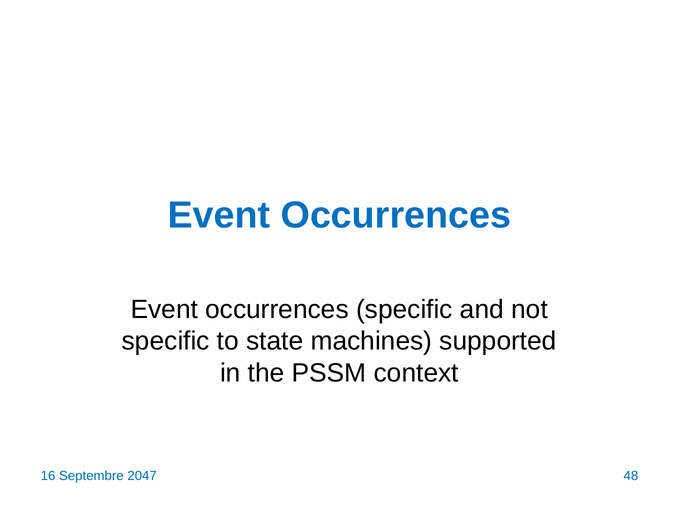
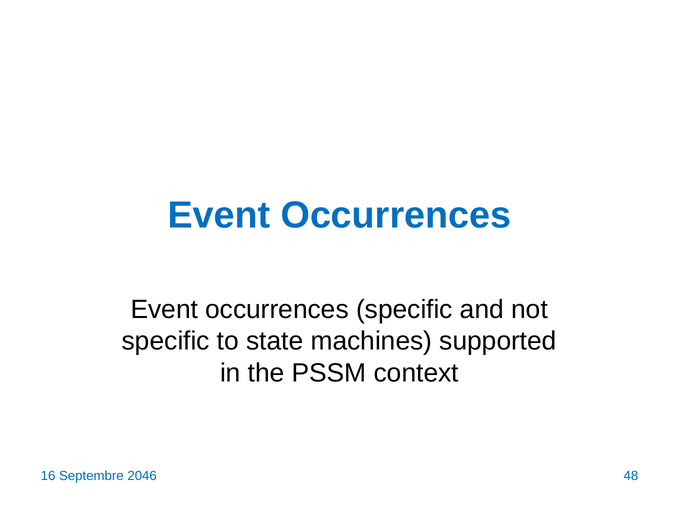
2047: 2047 -> 2046 (142, 476)
